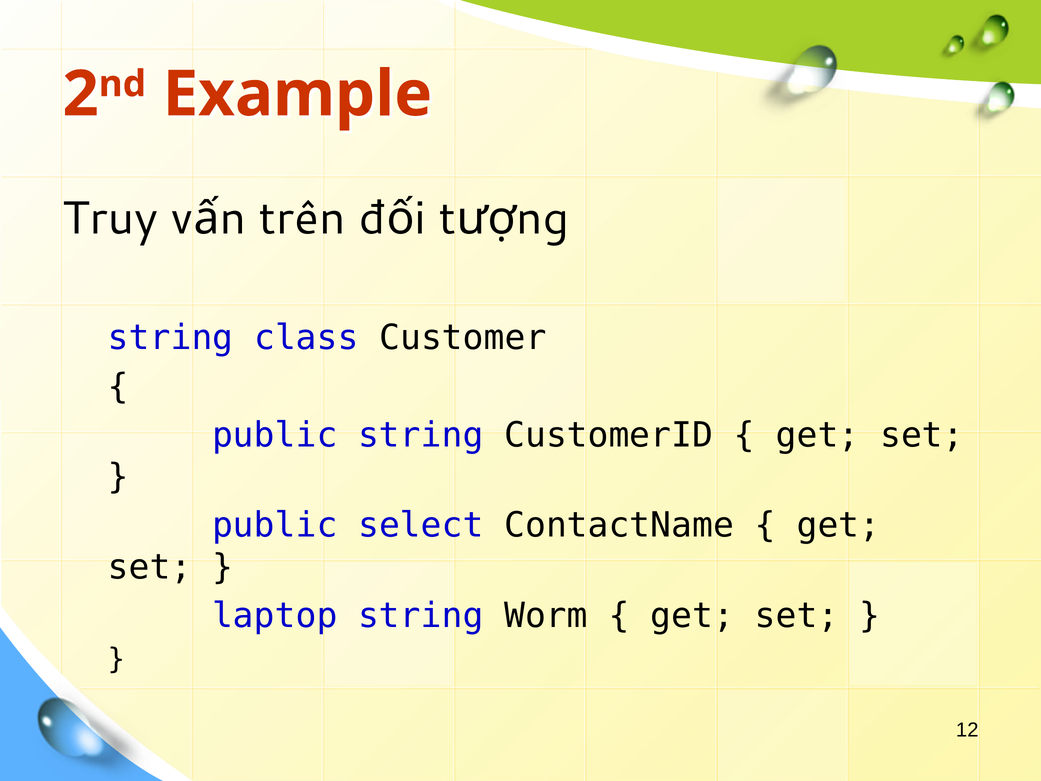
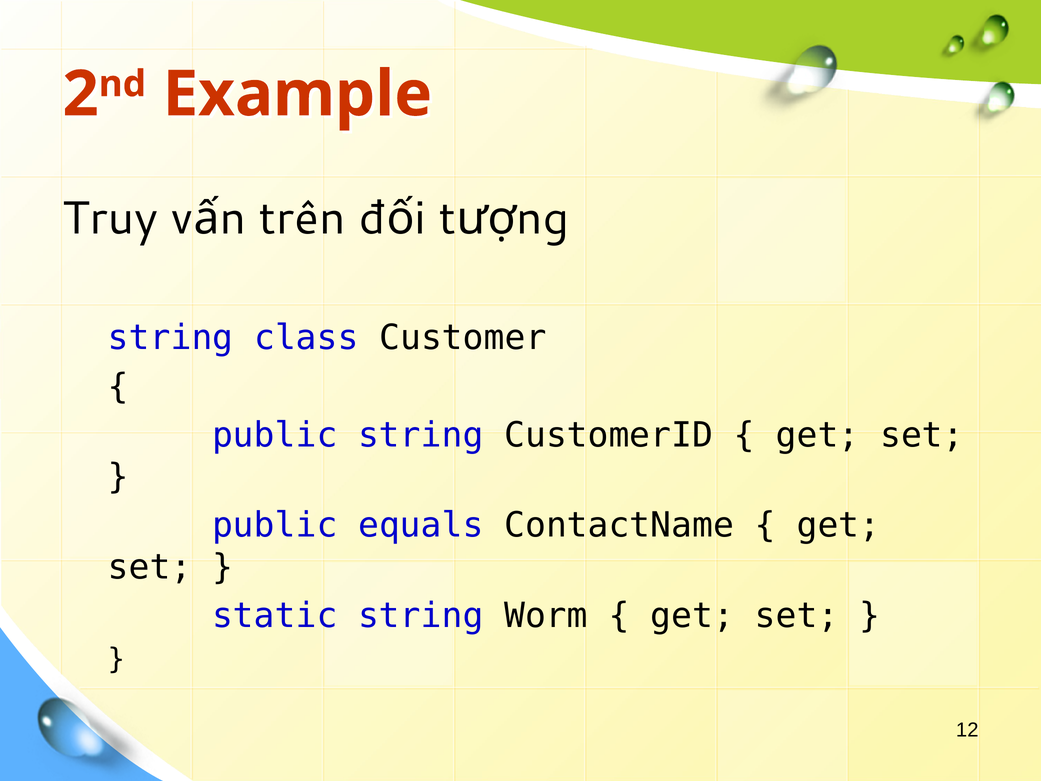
select: select -> equals (421, 525)
laptop: laptop -> static (275, 615)
